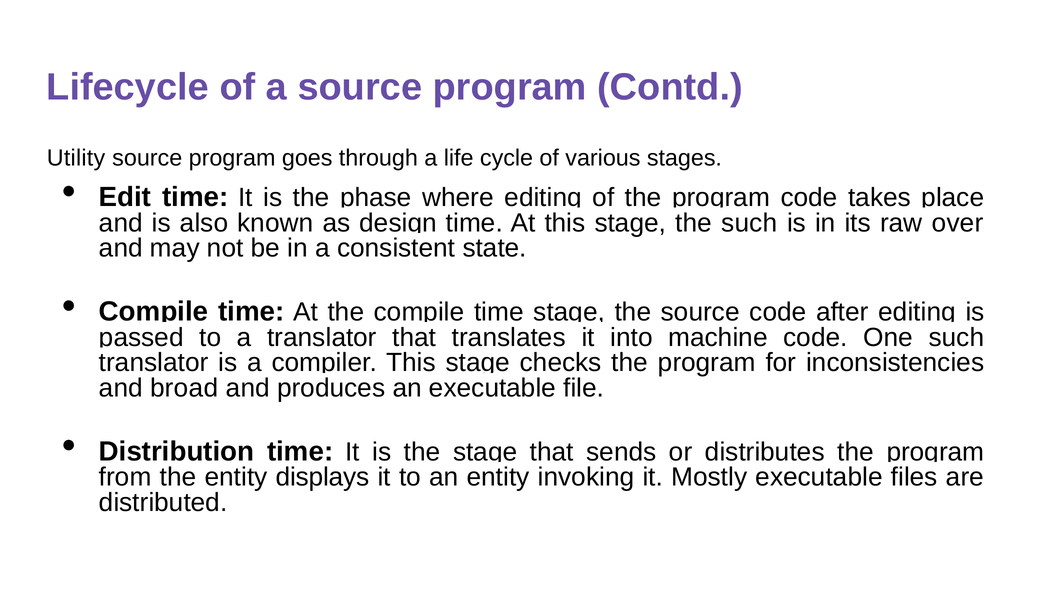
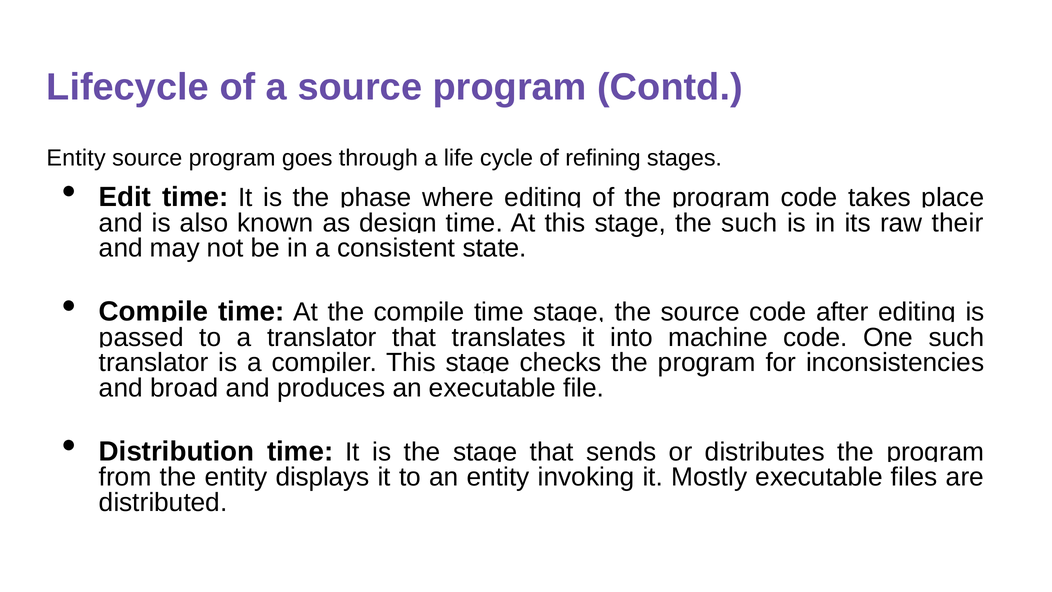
Utility: Utility -> Entity (76, 158)
various: various -> refining (603, 158)
over: over -> their (958, 223)
